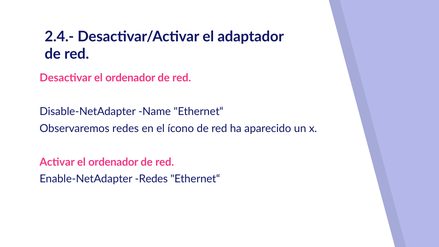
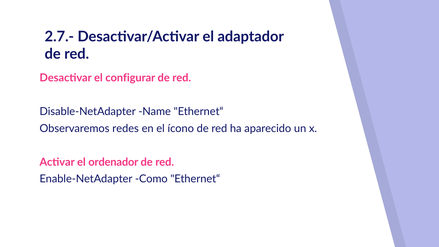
2.4.-: 2.4.- -> 2.7.- (59, 36)
Desactivar el ordenador: ordenador -> configurar (130, 78)
Enable-NetAdapter Redes: Redes -> Como (151, 179)
